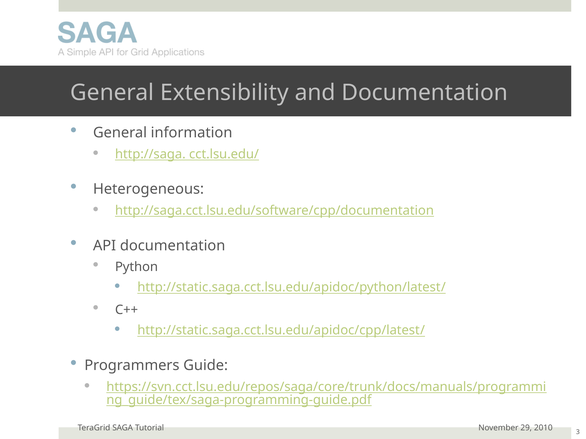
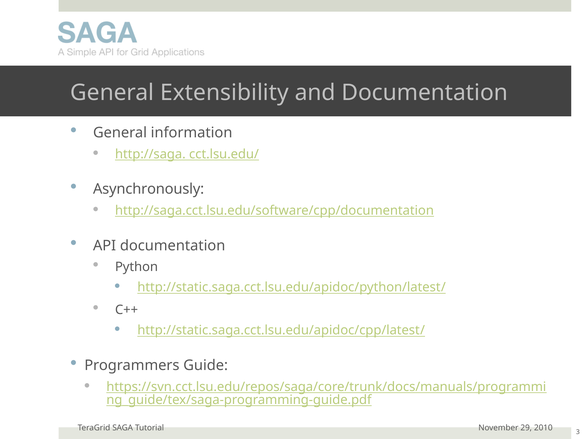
Heterogeneous: Heterogeneous -> Asynchronously (149, 189)
